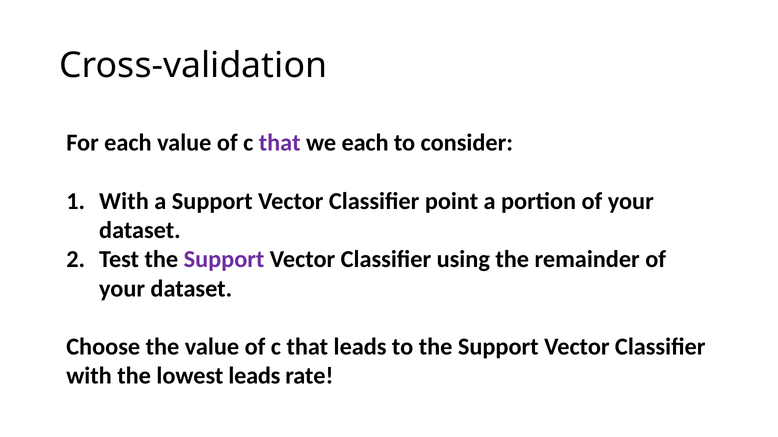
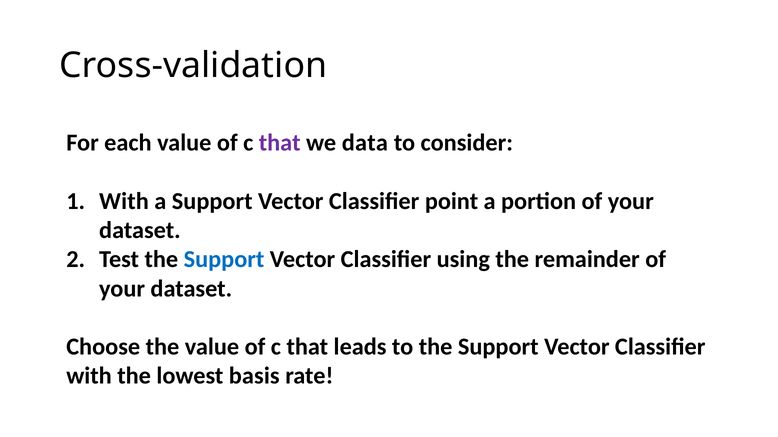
we each: each -> data (365, 143)
Support colour: purple -> blue (224, 260)
lowest leads: leads -> basis (254, 376)
